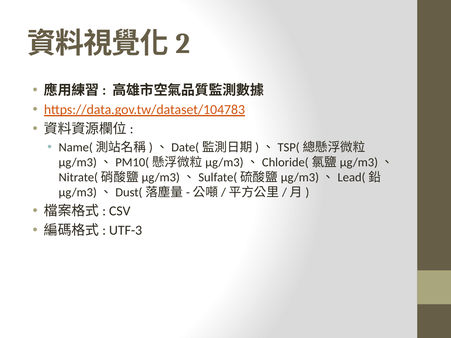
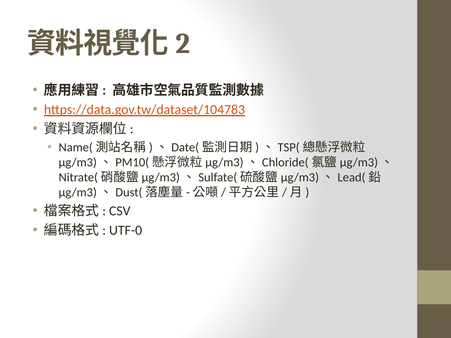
UTF-3: UTF-3 -> UTF-0 (126, 230)
